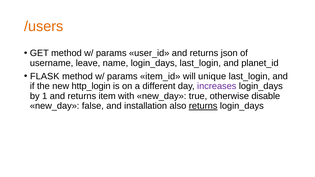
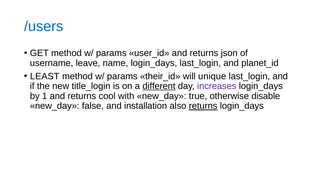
/users colour: orange -> blue (44, 26)
FLASK: FLASK -> LEAST (45, 76)
item_id: item_id -> their_id (160, 76)
http_login: http_login -> title_login (91, 86)
different underline: none -> present (159, 86)
item: item -> cool (107, 96)
